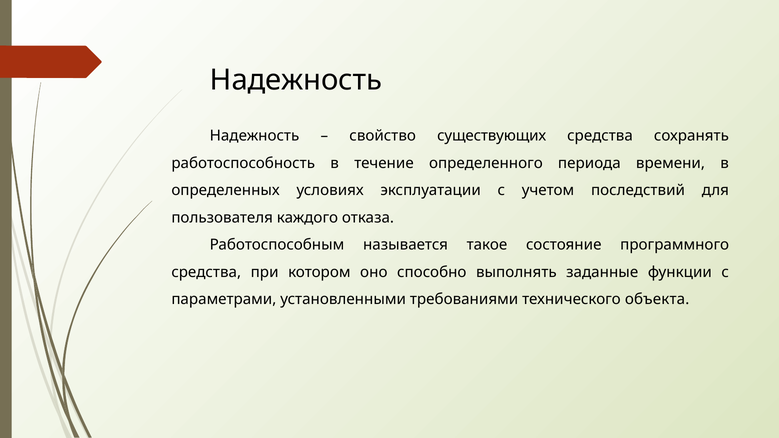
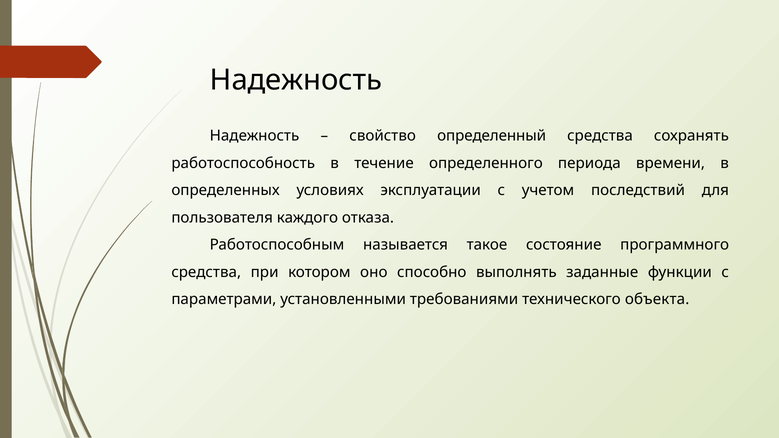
существующих: существующих -> определенный (492, 136)
